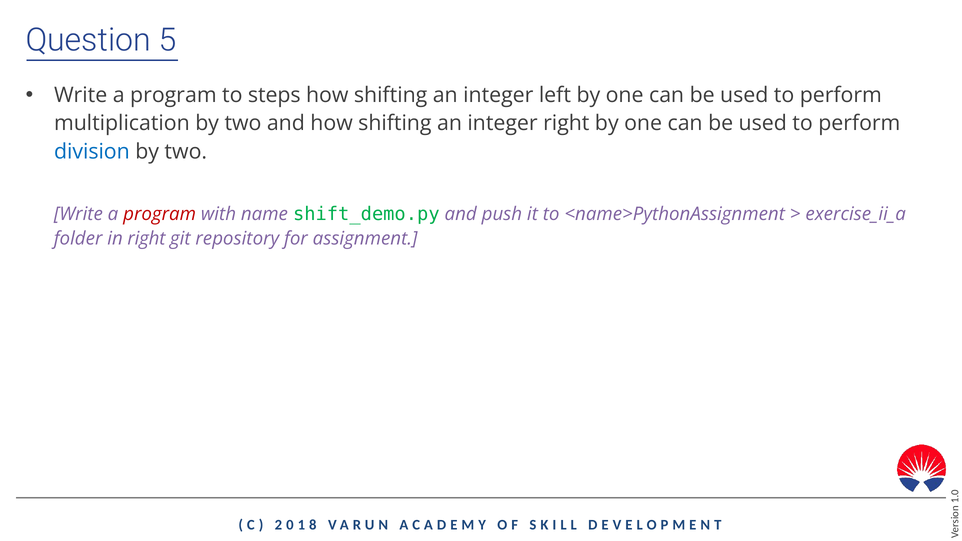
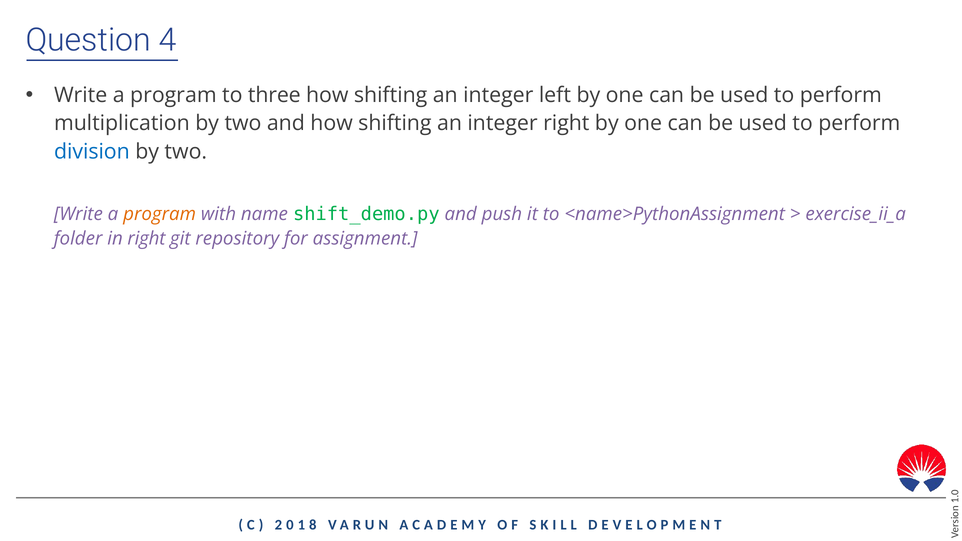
5: 5 -> 4 (168, 40)
steps: steps -> three (274, 95)
program colour: red -> orange (160, 214)
